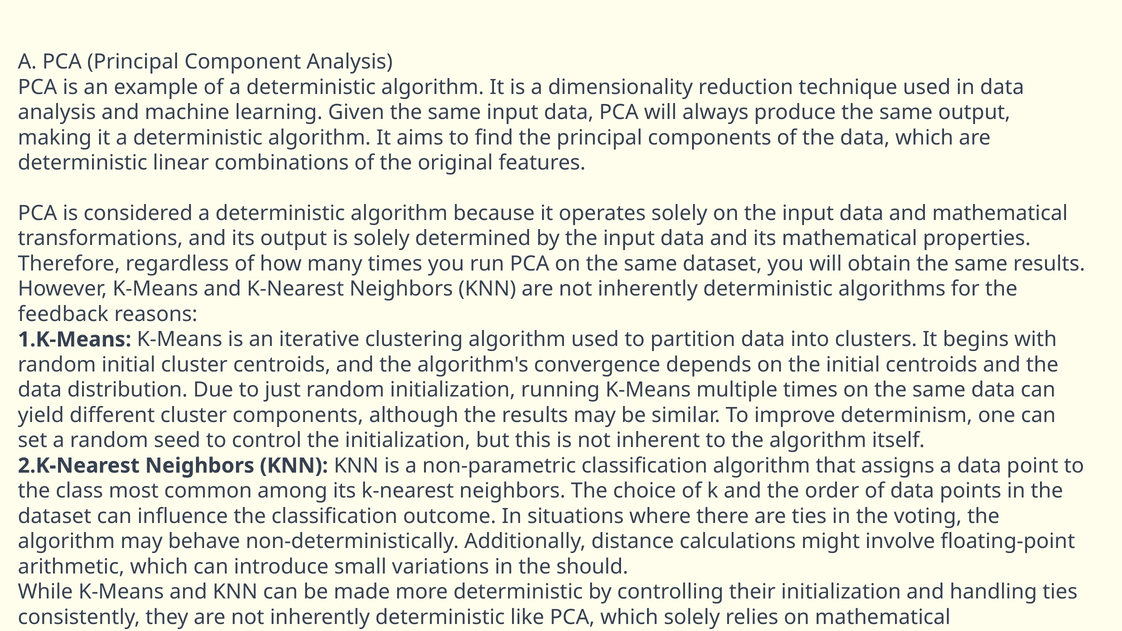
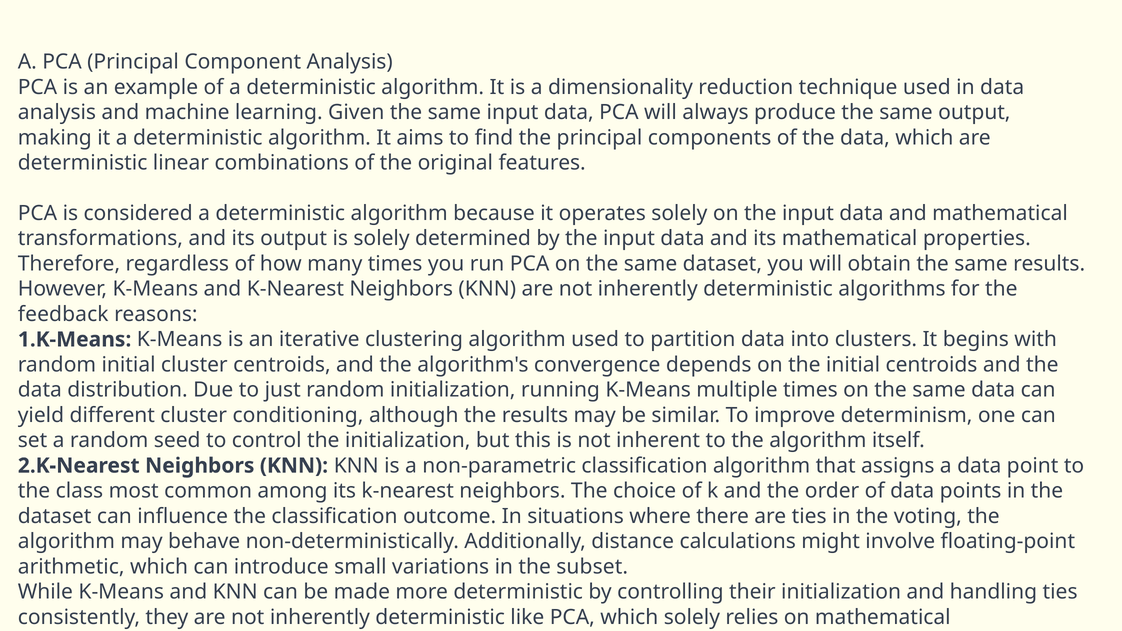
cluster components: components -> conditioning (298, 415)
should: should -> subset (592, 567)
